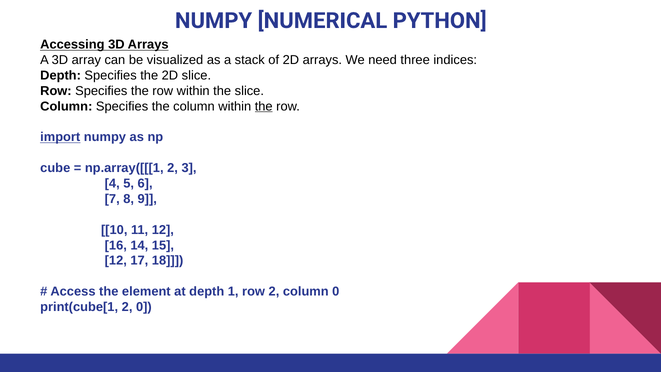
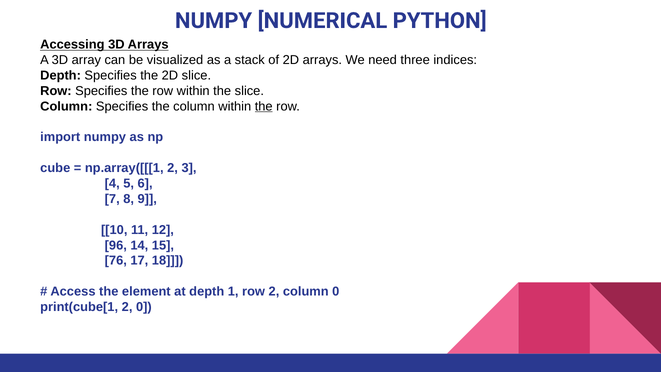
import underline: present -> none (60, 137)
16: 16 -> 96 (116, 245)
12: 12 -> 76 (116, 261)
